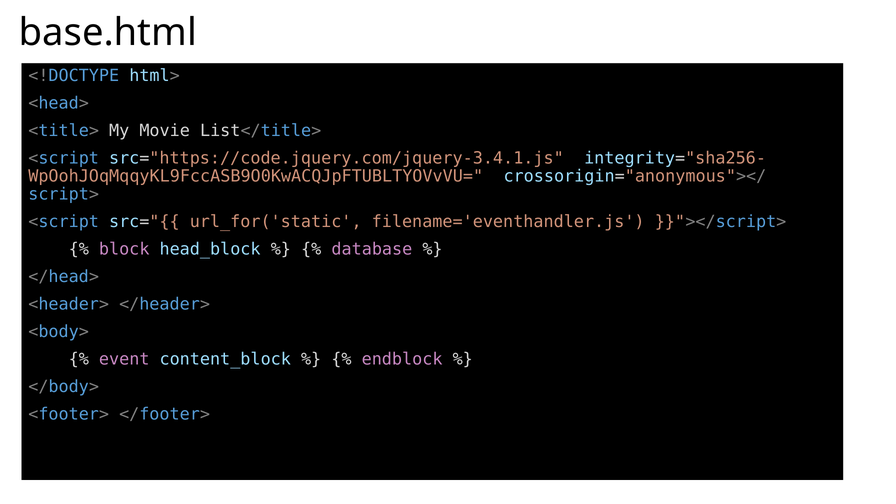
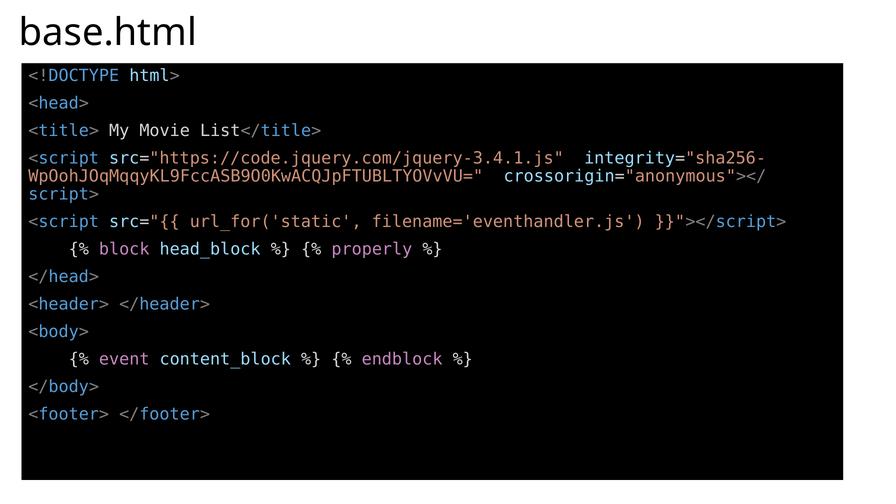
database: database -> properly (372, 249)
